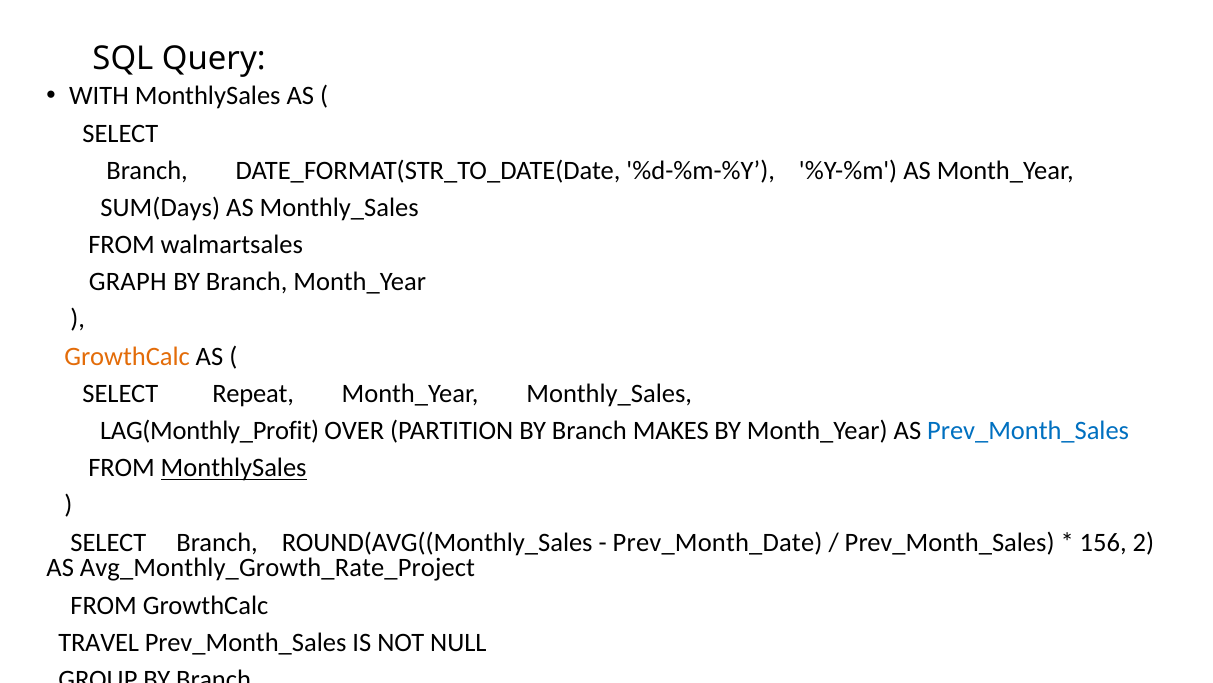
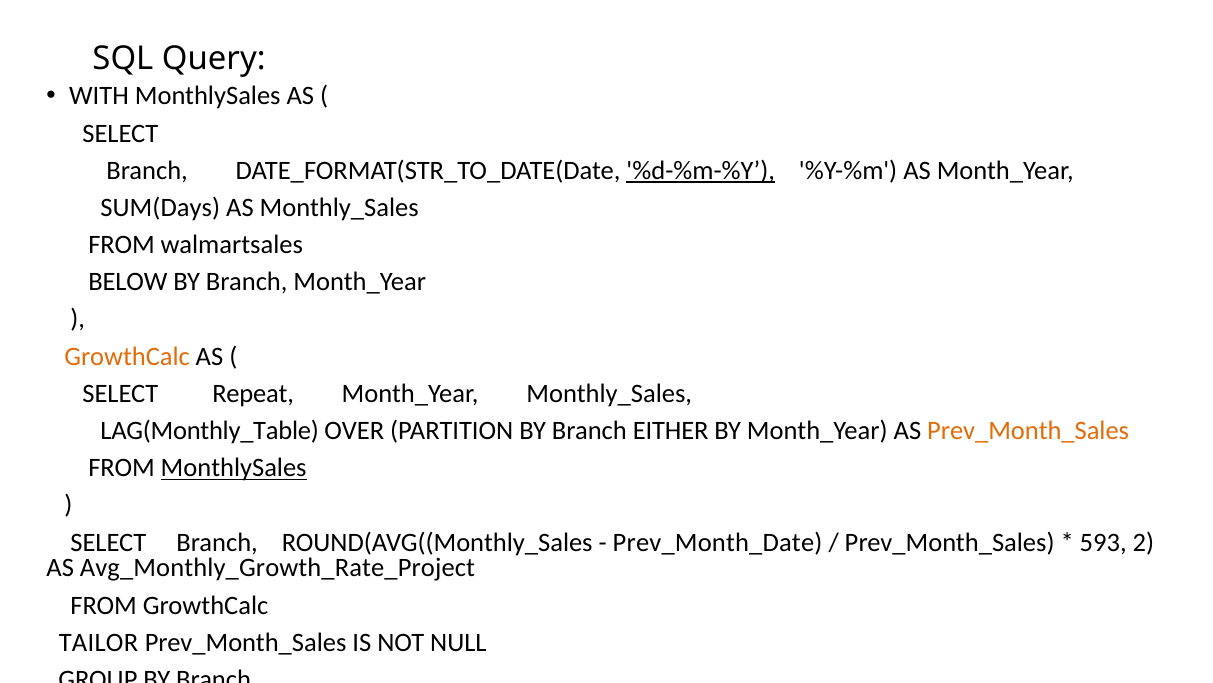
%d-%m-%Y underline: none -> present (701, 170)
GRAPH: GRAPH -> BELOW (128, 282)
LAG(Monthly_Profit: LAG(Monthly_Profit -> LAG(Monthly_Table (210, 430)
MAKES: MAKES -> EITHER (671, 430)
Prev_Month_Sales colour: blue -> orange (1028, 430)
156: 156 -> 593 (1103, 542)
TRAVEL: TRAVEL -> TAILOR (98, 642)
